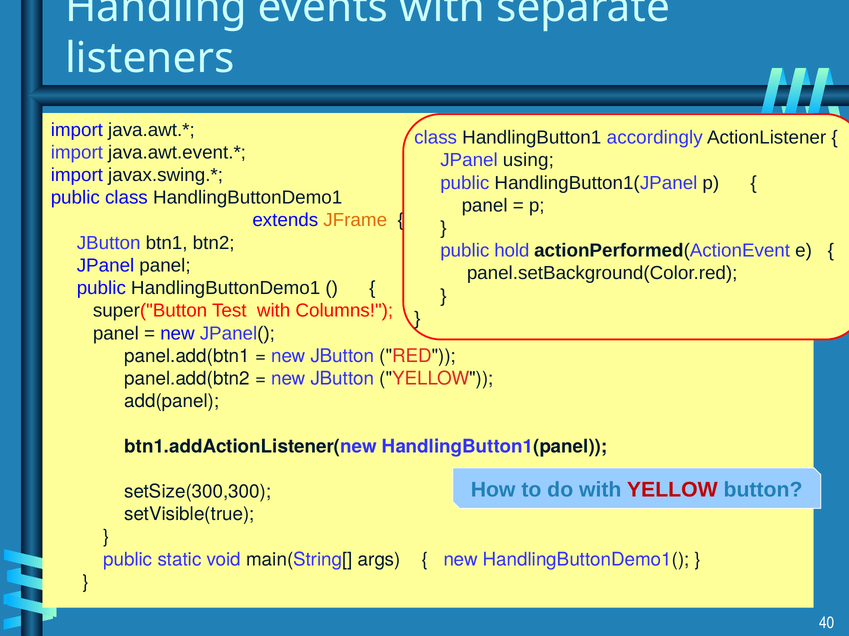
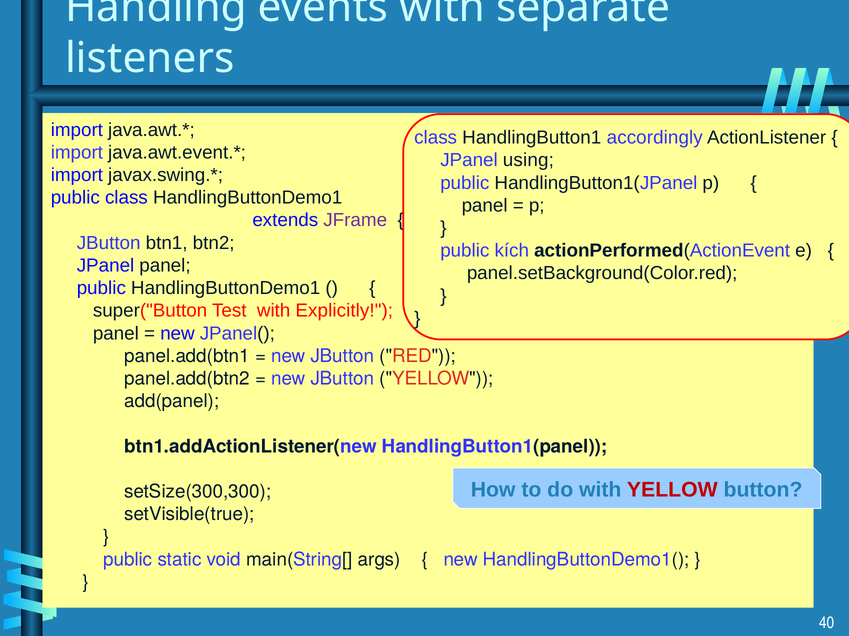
JFrame colour: orange -> purple (355, 221)
hold: hold -> kích (512, 251)
Columns: Columns -> Explicitly (344, 311)
